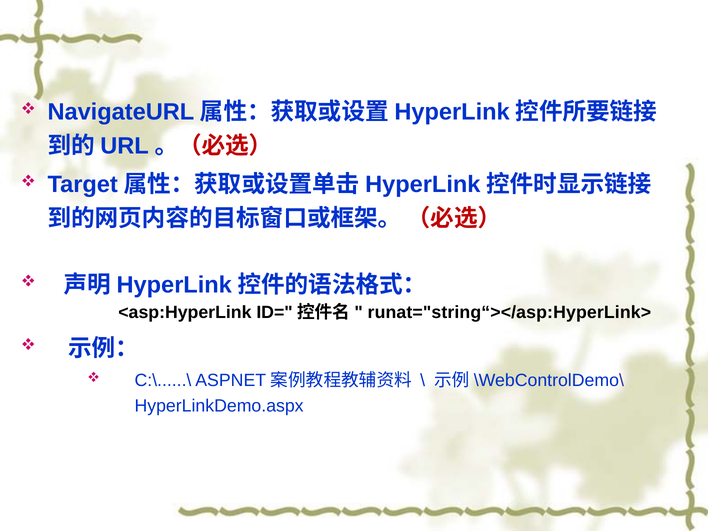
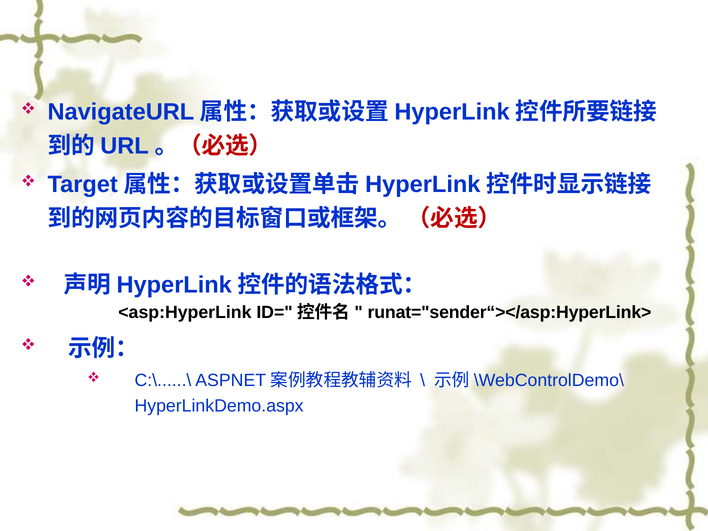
runat="string“></asp:HyperLink>: runat="string“></asp:HyperLink> -> runat="sender“></asp:HyperLink> (510, 313)
